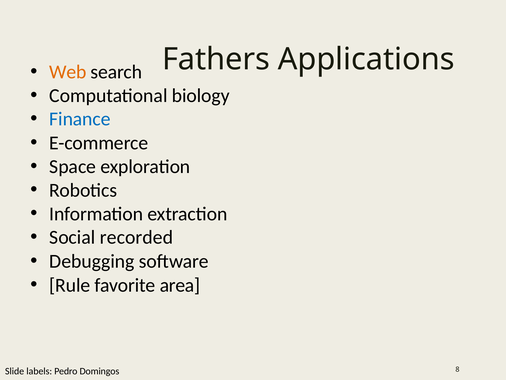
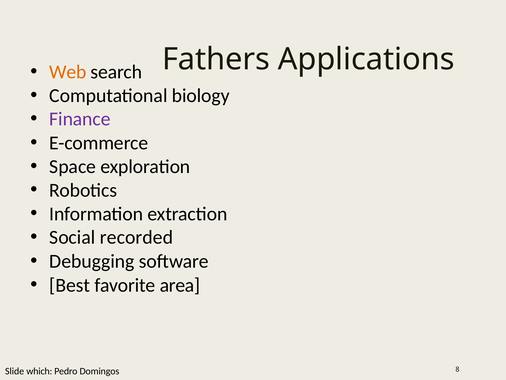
Finance colour: blue -> purple (80, 119)
Rule: Rule -> Best (70, 285)
labels: labels -> which (39, 371)
